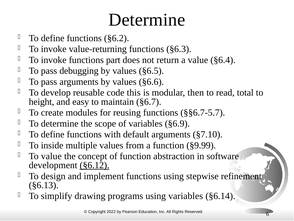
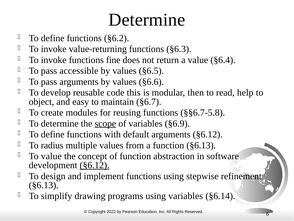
part: part -> fine (113, 60)
debugging: debugging -> accessible (79, 71)
total: total -> help (245, 92)
height: height -> object (41, 101)
§§6.7-5.7: §§6.7-5.7 -> §§6.7-5.8 (203, 112)
scope underline: none -> present (105, 123)
arguments §7.10: §7.10 -> §6.12 (208, 134)
inside: inside -> radius (52, 145)
function §9.99: §9.99 -> §6.13 (201, 145)
